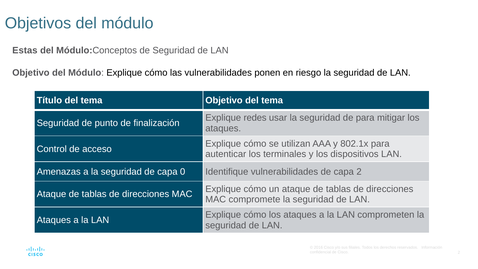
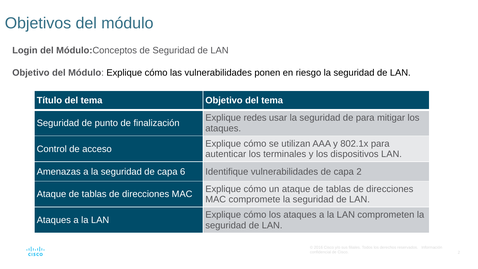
Estas: Estas -> Login (25, 50)
0: 0 -> 6 (183, 172)
